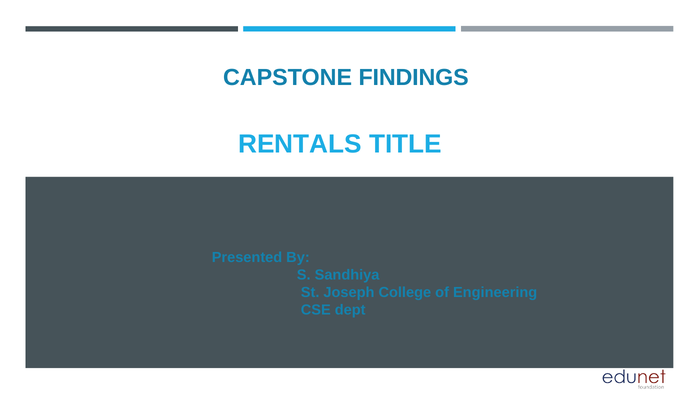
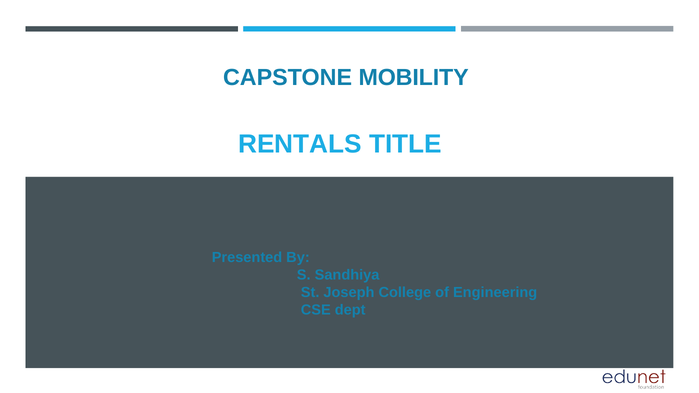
FINDINGS: FINDINGS -> MOBILITY (414, 78)
